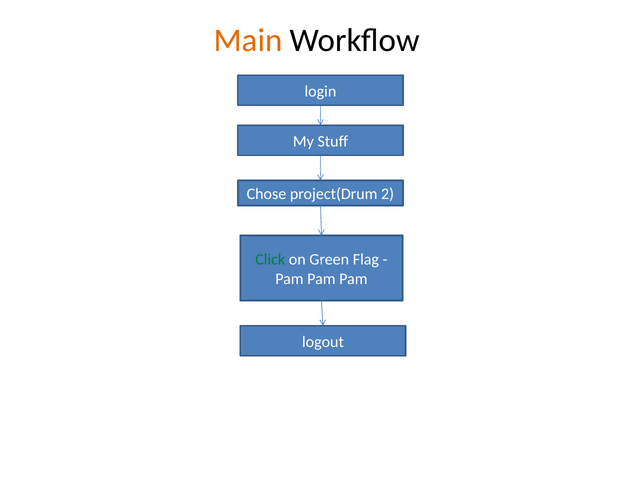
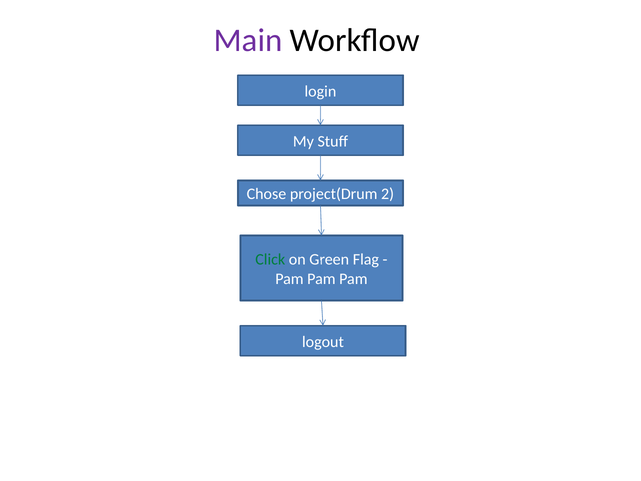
Main colour: orange -> purple (248, 40)
